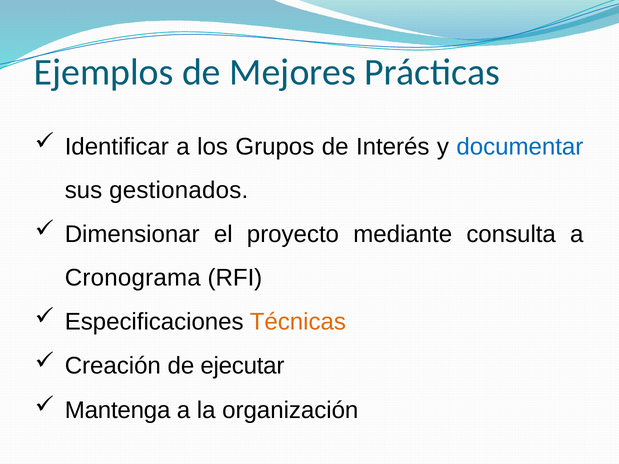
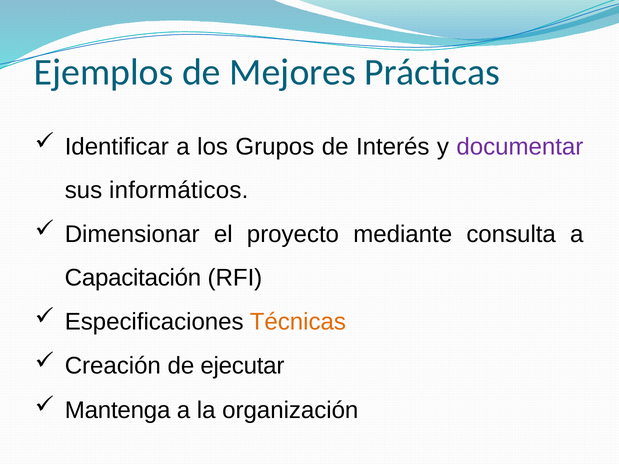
documentar colour: blue -> purple (520, 147)
gestionados: gestionados -> informáticos (179, 190)
Cronograma: Cronograma -> Capacitación (133, 278)
